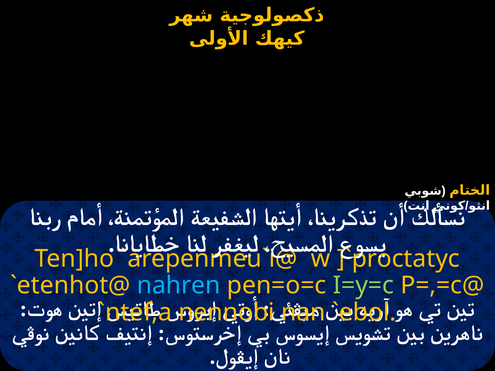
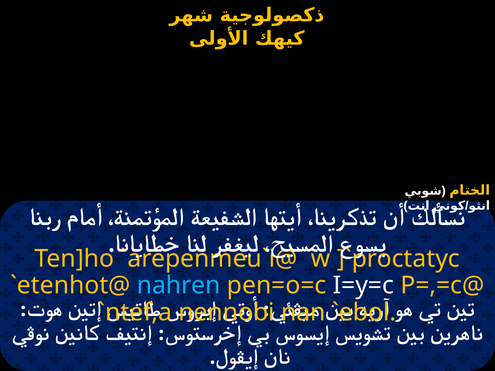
I=y=c colour: light green -> white (363, 286)
